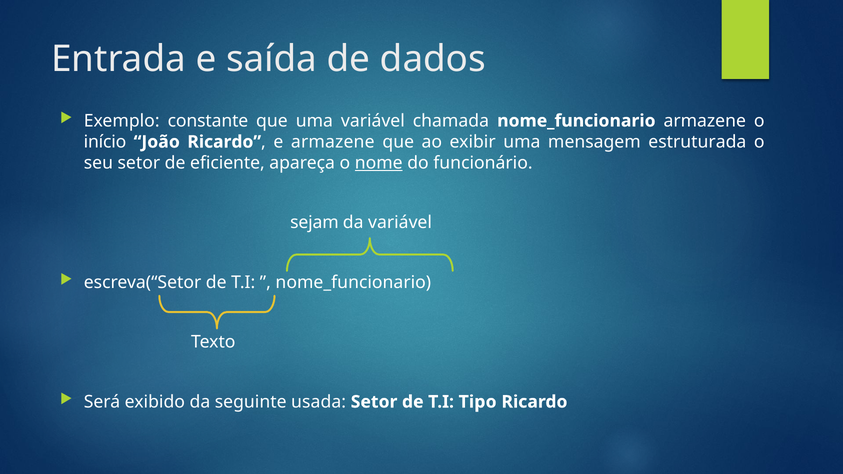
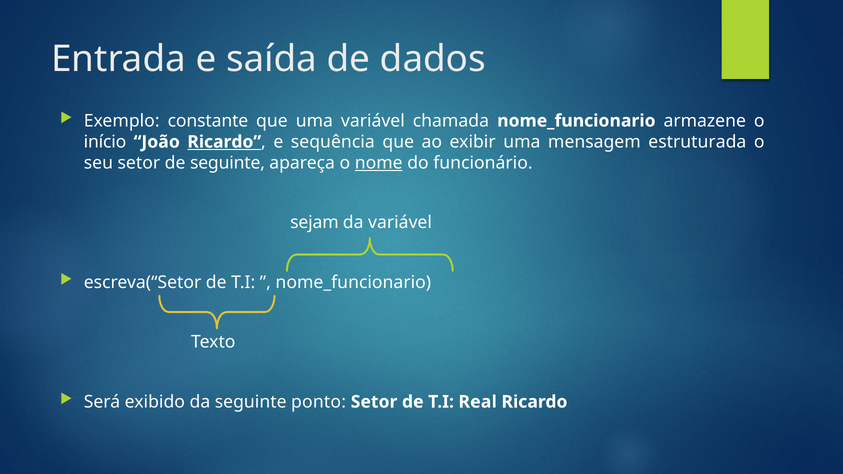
Ricardo underline: none -> present (224, 142)
e armazene: armazene -> sequência (333, 142)
de eficiente: eficiente -> seguinte (227, 163)
usada: usada -> ponto (319, 402)
Tipo: Tipo -> Real (478, 402)
